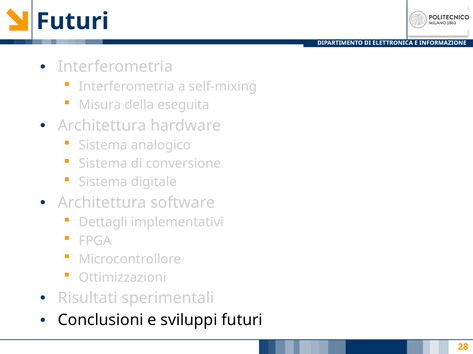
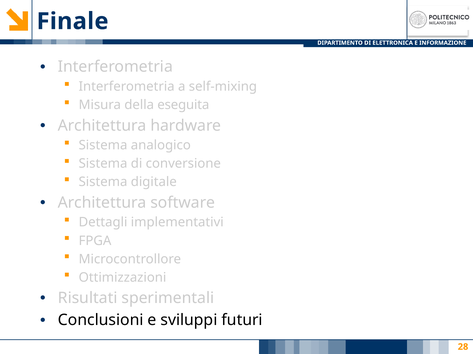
Futuri: Futuri -> Finale (73, 21)
